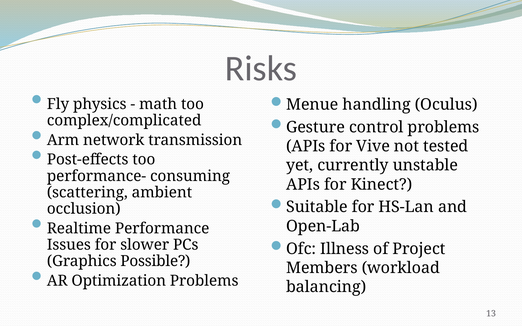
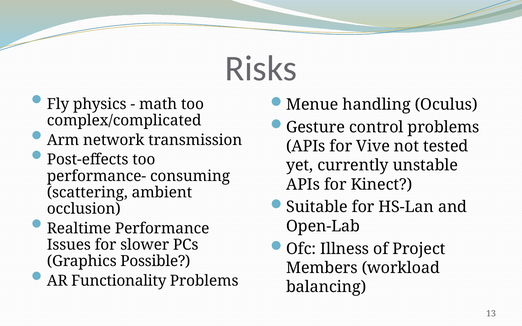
Optimization: Optimization -> Functionality (119, 281)
